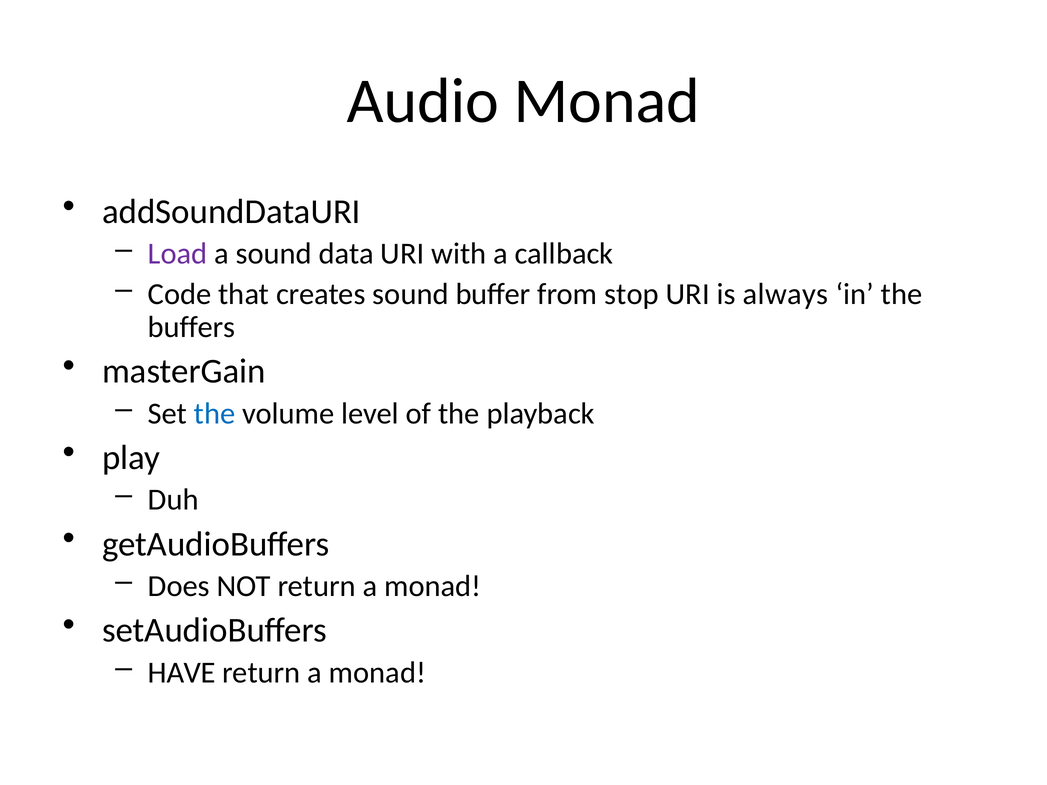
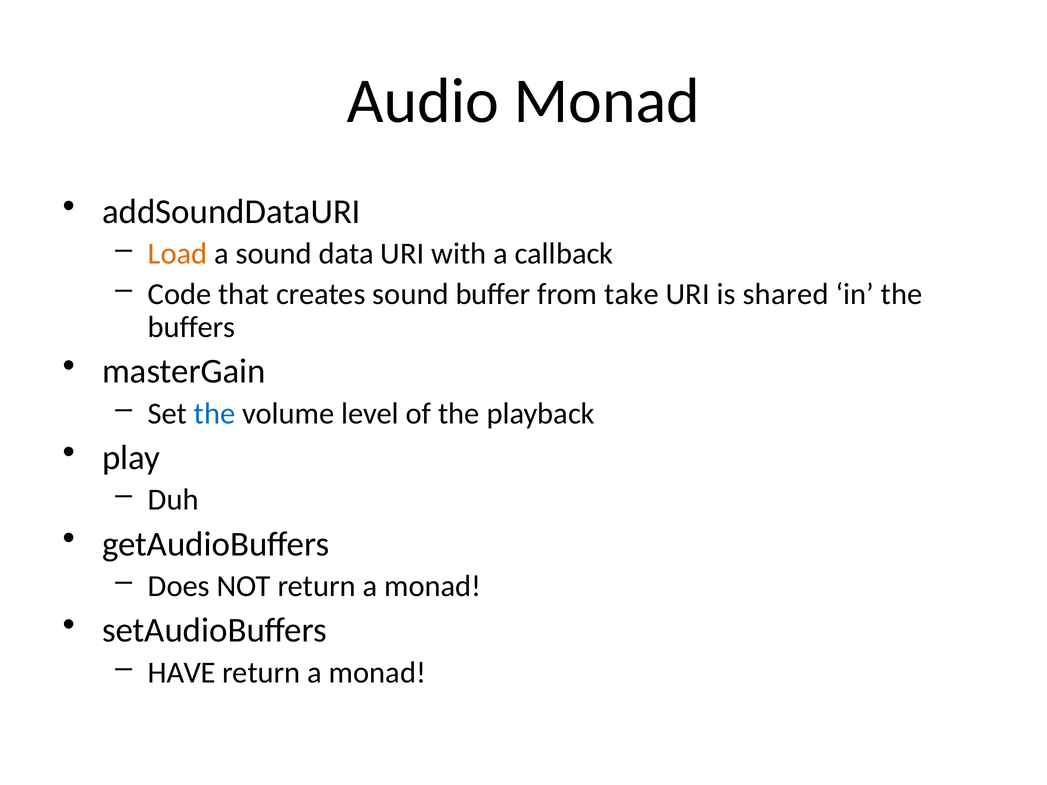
Load colour: purple -> orange (178, 254)
stop: stop -> take (631, 294)
always: always -> shared (786, 294)
